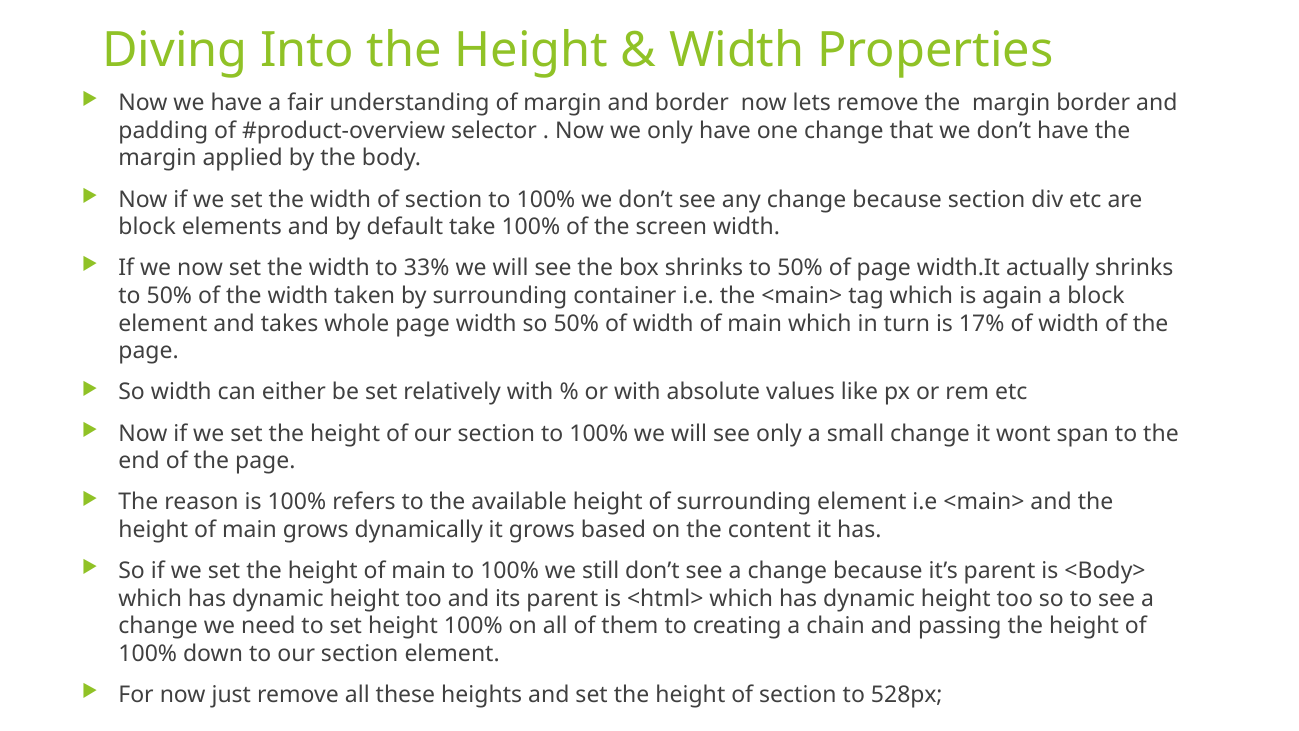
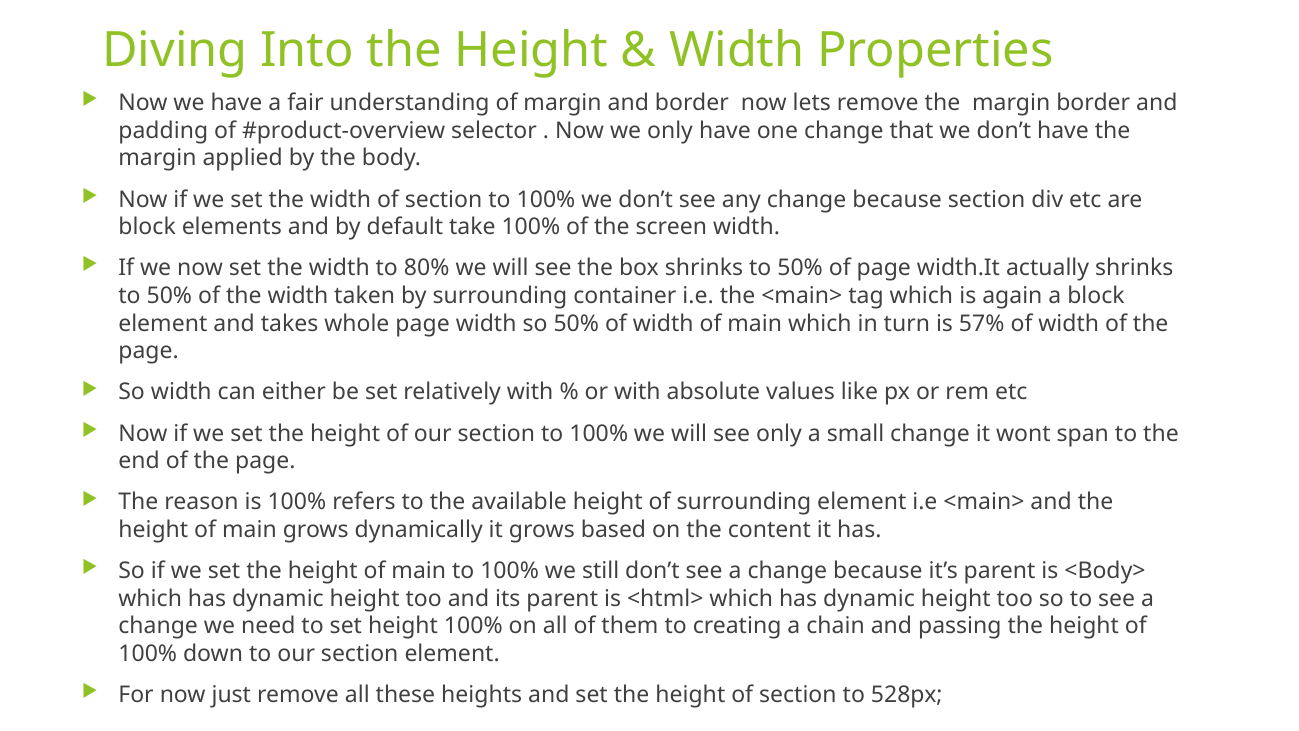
33%: 33% -> 80% (427, 268)
17%: 17% -> 57% (982, 323)
